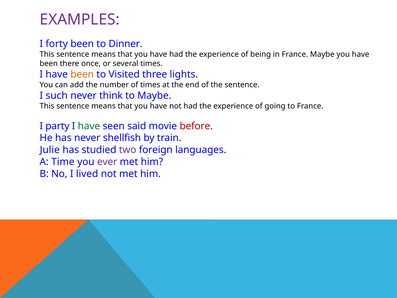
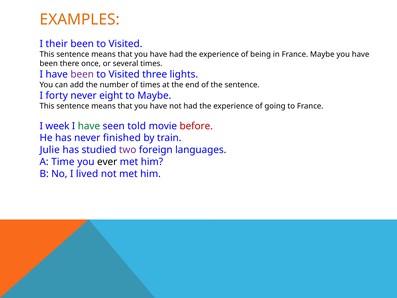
EXAMPLES colour: purple -> orange (80, 20)
forty: forty -> their (57, 44)
Dinner: Dinner -> Visited (125, 44)
been colour: orange -> purple (82, 74)
such: such -> forty (57, 95)
think: think -> eight (111, 95)
party: party -> week (57, 126)
said: said -> told (137, 126)
shellfish: shellfish -> finished (122, 138)
ever colour: purple -> black (107, 162)
